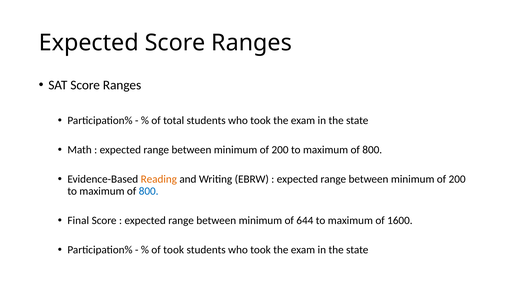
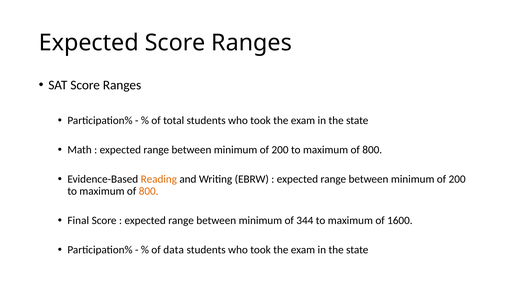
800 colour: blue -> orange (149, 191)
644: 644 -> 344 (305, 221)
of took: took -> data (174, 250)
